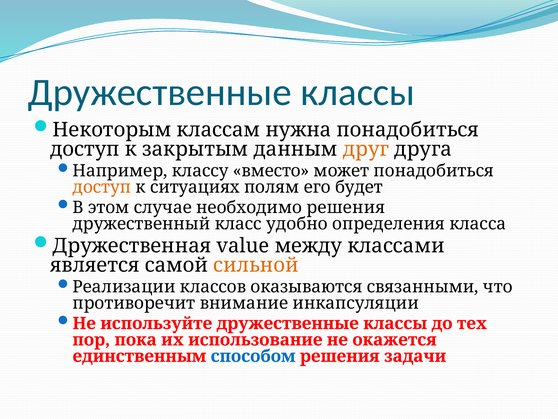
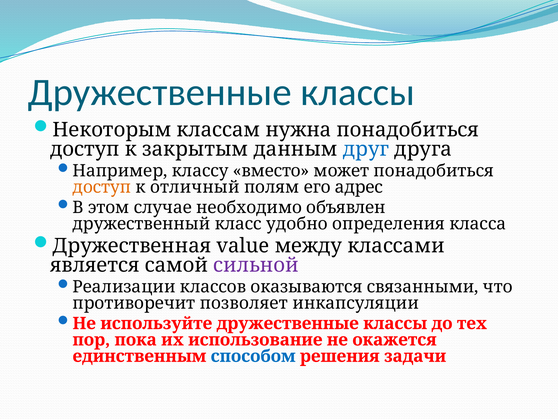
друг colour: orange -> blue (366, 149)
ситуациях: ситуациях -> отличный (195, 187)
будет: будет -> адрес (359, 187)
необходимо решения: решения -> объявлен (346, 207)
сильной colour: orange -> purple (256, 265)
внимание: внимание -> позволяет (244, 303)
